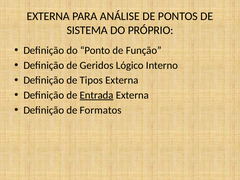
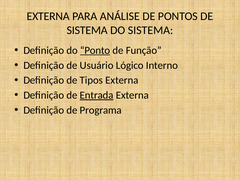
DO PRÓPRIO: PRÓPRIO -> SISTEMA (151, 30)
Ponto underline: none -> present (95, 50)
Geridos: Geridos -> Usuário (97, 65)
Formatos: Formatos -> Programa (101, 110)
